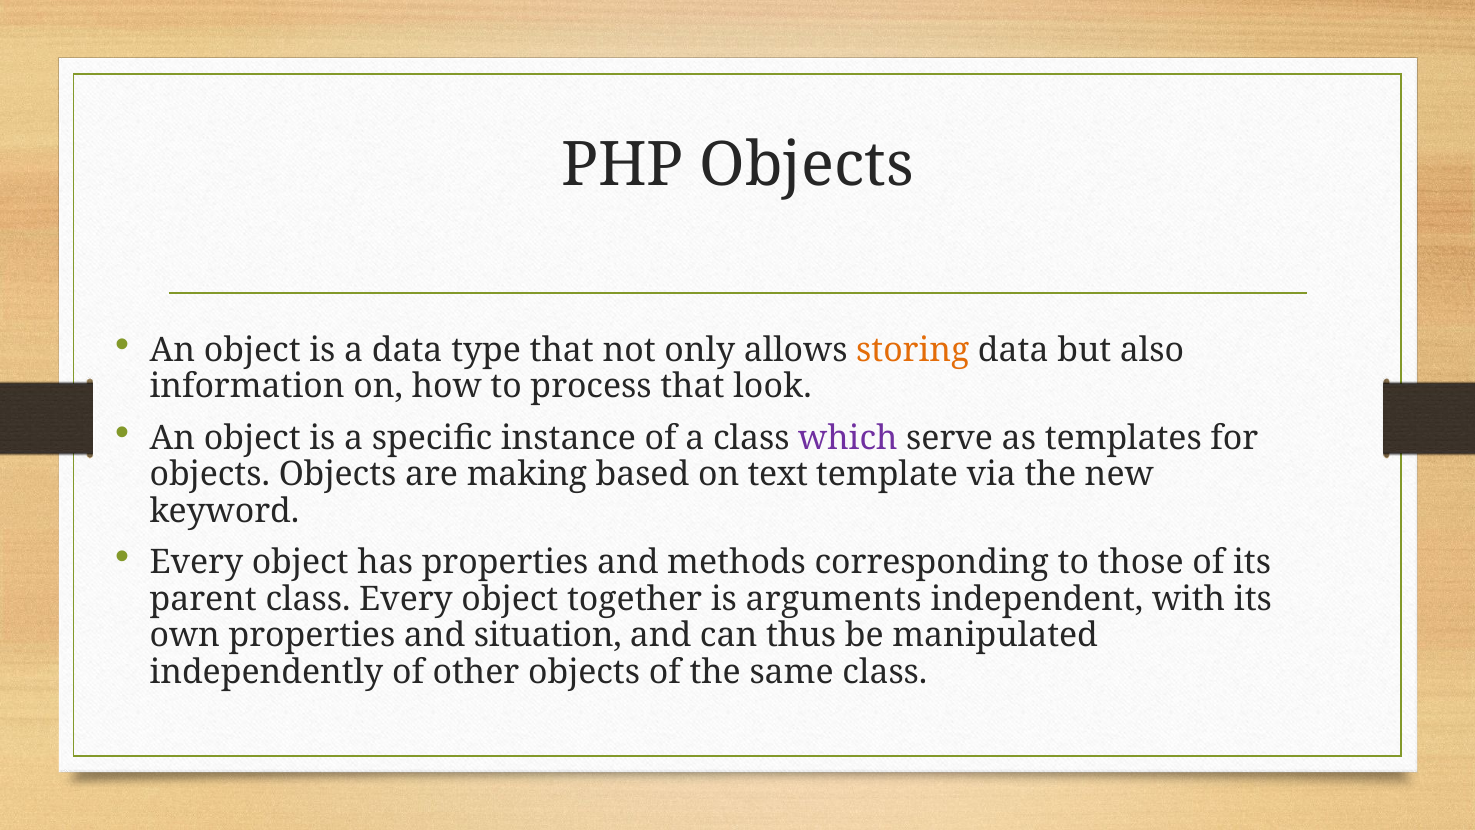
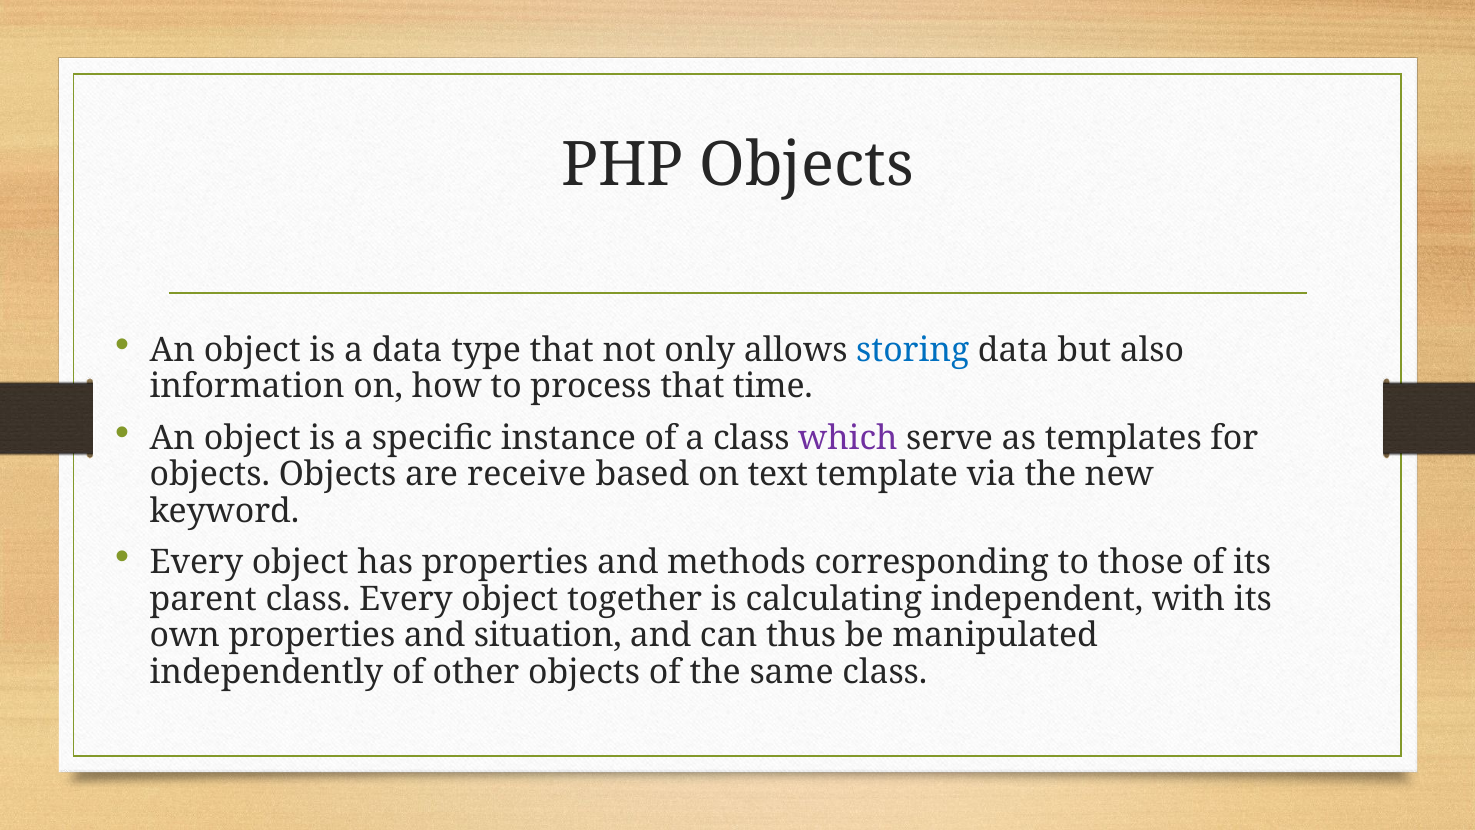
storing colour: orange -> blue (913, 350)
look: look -> time (773, 387)
making: making -> receive (527, 474)
arguments: arguments -> calculating (834, 599)
